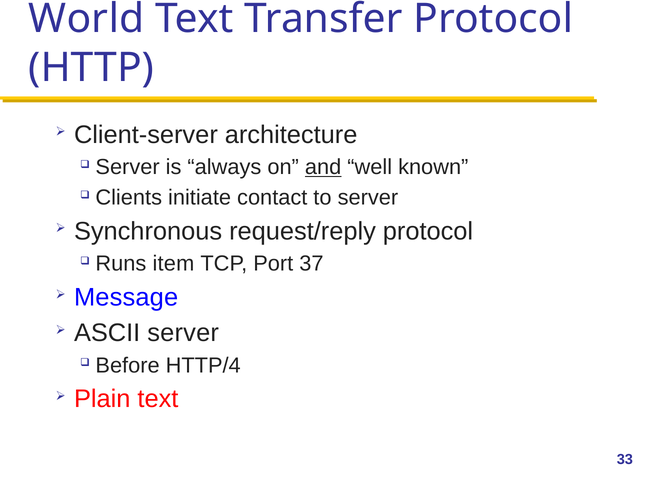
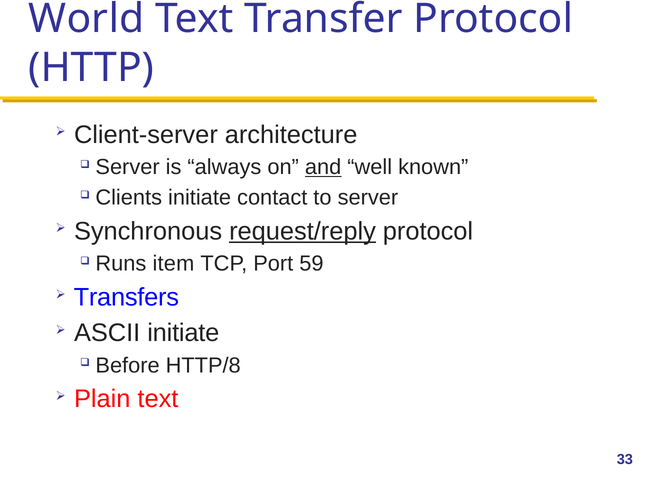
request/reply underline: none -> present (303, 231)
37: 37 -> 59 (311, 264)
Message: Message -> Transfers (126, 298)
ASCII server: server -> initiate (183, 333)
HTTP/4: HTTP/4 -> HTTP/8 (203, 366)
